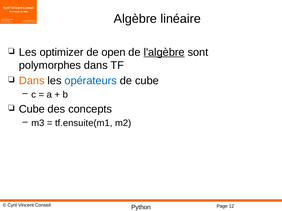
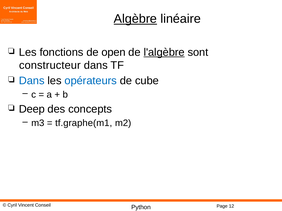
Algèbre underline: none -> present (135, 19)
optimizer: optimizer -> fonctions (62, 52)
polymorphes: polymorphes -> constructeur (50, 65)
Dans colour: orange -> blue (32, 81)
Cube: Cube -> Deep (32, 109)
tf.ensuite(m1: tf.ensuite(m1 -> tf.graphe(m1 (84, 123)
